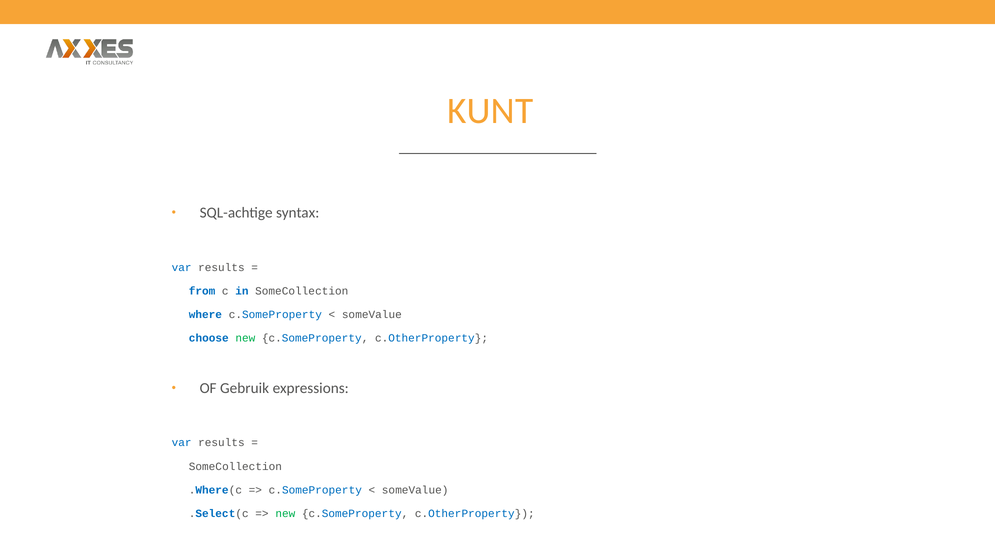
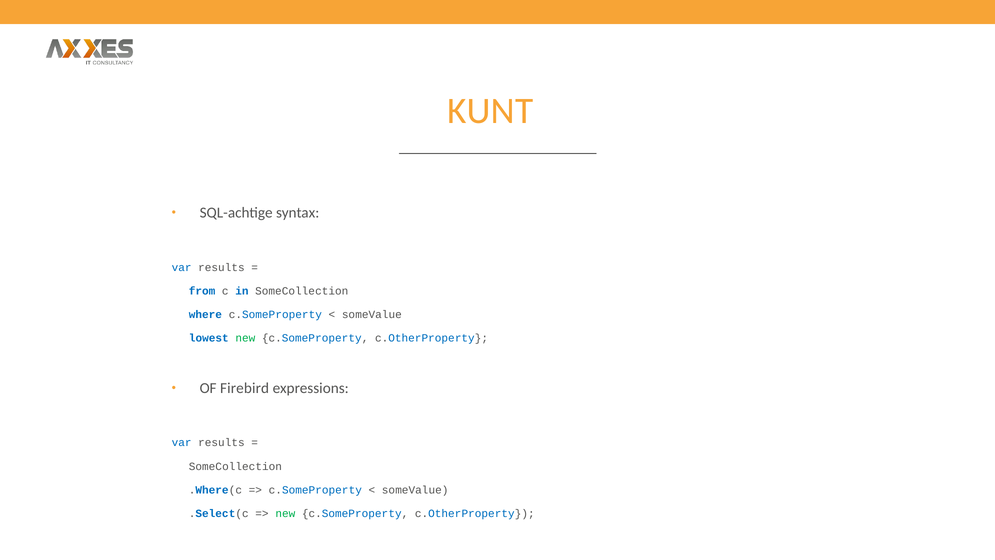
choose: choose -> lowest (209, 338)
Gebruik: Gebruik -> Firebird (245, 388)
